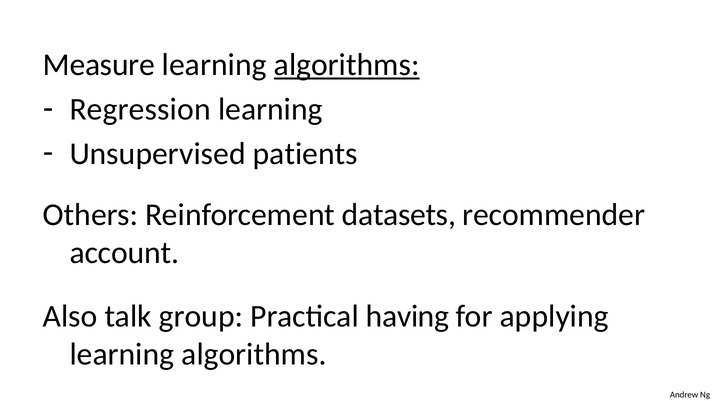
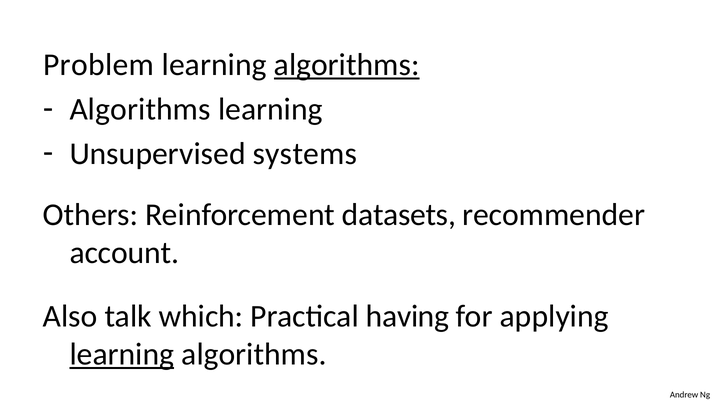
Measure: Measure -> Problem (99, 65)
Regression: Regression -> Algorithms (140, 109)
patients: patients -> systems (305, 154)
group: group -> which (201, 317)
learning underline: none -> present (122, 355)
